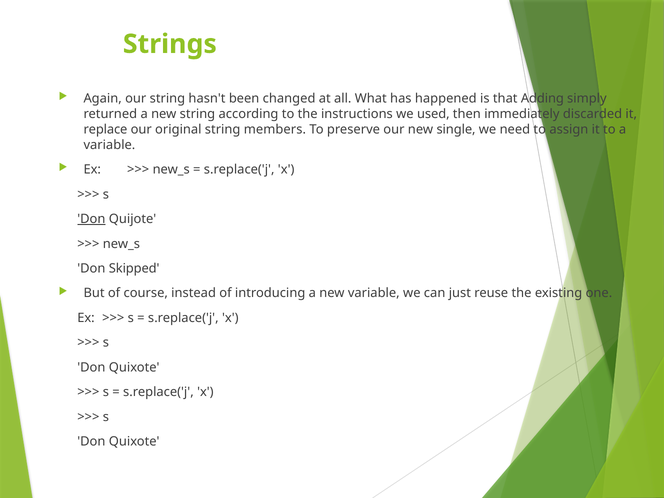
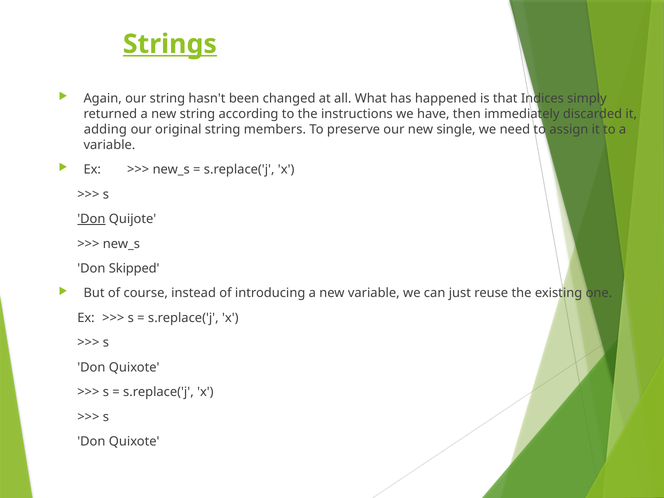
Strings underline: none -> present (170, 44)
Adding: Adding -> Indices (542, 98)
used: used -> have (433, 114)
replace: replace -> adding (105, 129)
